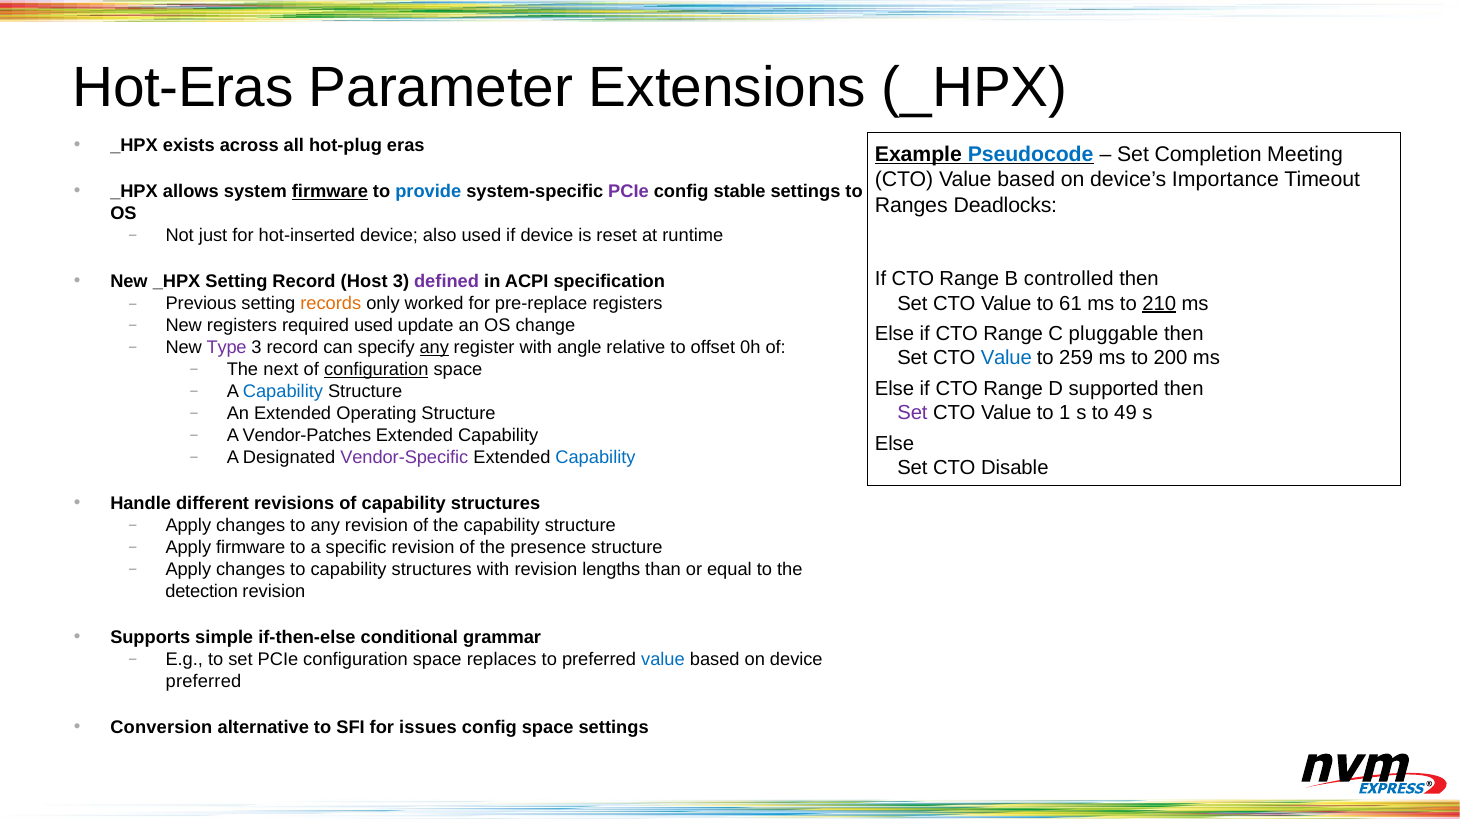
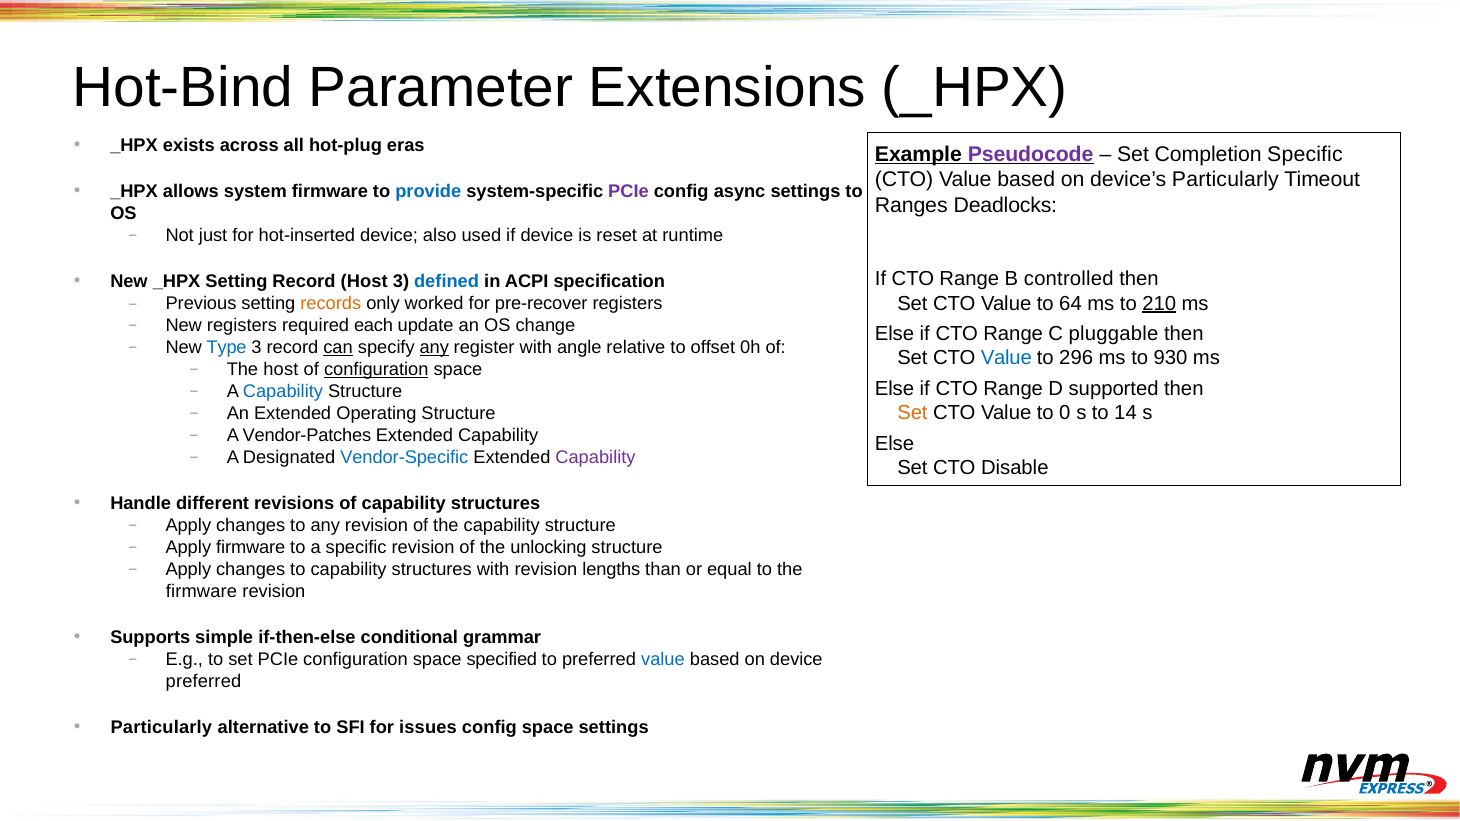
Hot-Eras: Hot-Eras -> Hot-Bind (183, 87)
Pseudocode colour: blue -> purple (1031, 154)
Completion Meeting: Meeting -> Specific (1305, 154)
device’s Importance: Importance -> Particularly (1225, 180)
firmware underline: present -> none (330, 191)
stable: stable -> async (740, 191)
defined colour: purple -> blue (447, 282)
61: 61 -> 64 (1071, 303)
pre-replace: pre-replace -> pre-recover (541, 304)
required used: used -> each (374, 326)
Type colour: purple -> blue (227, 347)
can underline: none -> present (338, 347)
259: 259 -> 296 (1076, 358)
200: 200 -> 930 (1171, 358)
The next: next -> host (281, 369)
Set colour: purple -> orange (912, 413)
1: 1 -> 0 (1065, 413)
49: 49 -> 14 (1126, 413)
Vendor-Specific colour: purple -> blue (404, 457)
Capability colour: blue -> purple (595, 457)
presence: presence -> unlocking (548, 547)
detection: detection -> firmware (201, 591)
replaces: replaces -> specified (502, 660)
Conversion: Conversion -> Particularly (161, 728)
